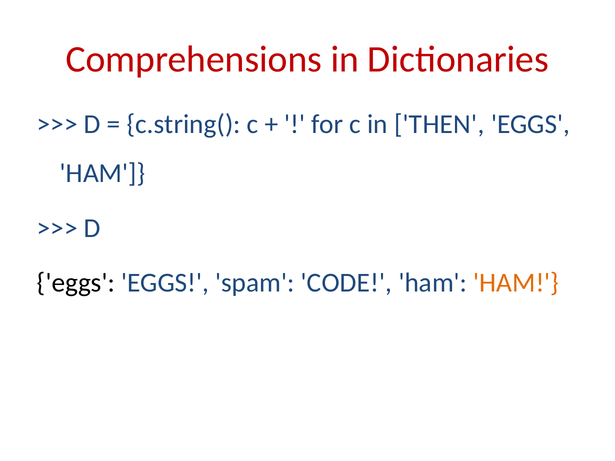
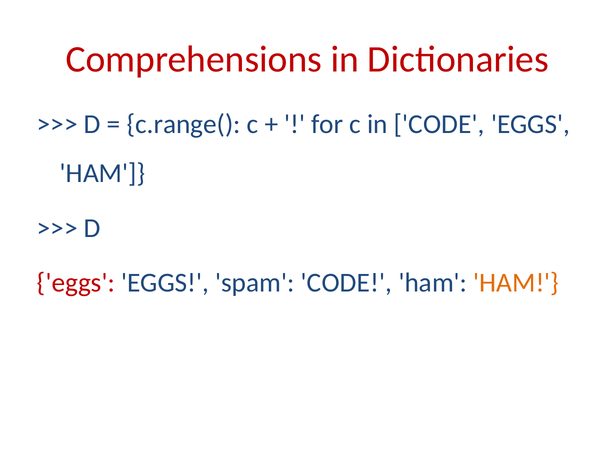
c.string(: c.string( -> c.range( (184, 124)
in THEN: THEN -> CODE (439, 124)
eggs colour: black -> red (76, 283)
